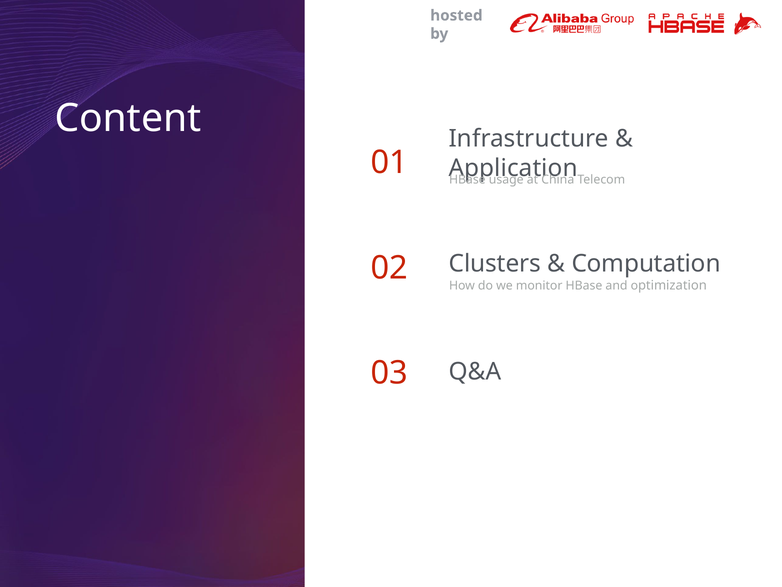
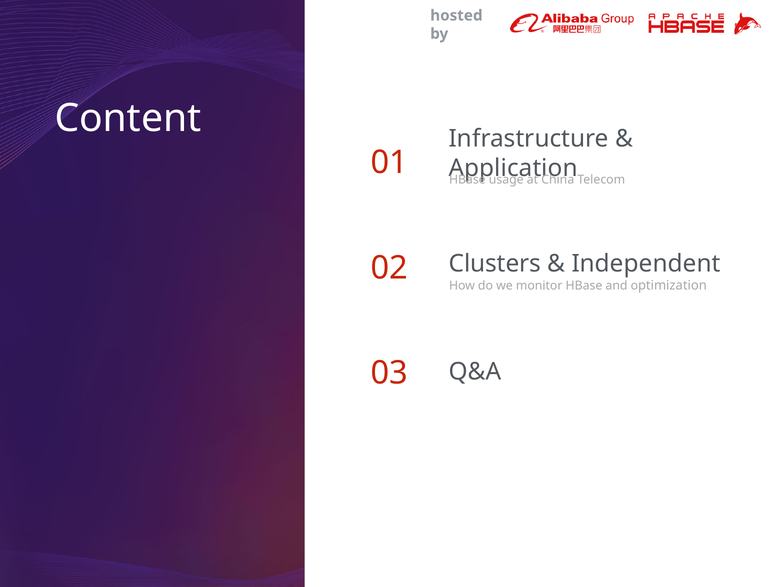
Computation: Computation -> Independent (646, 264)
